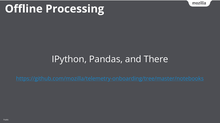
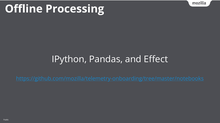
There: There -> Effect (156, 60)
